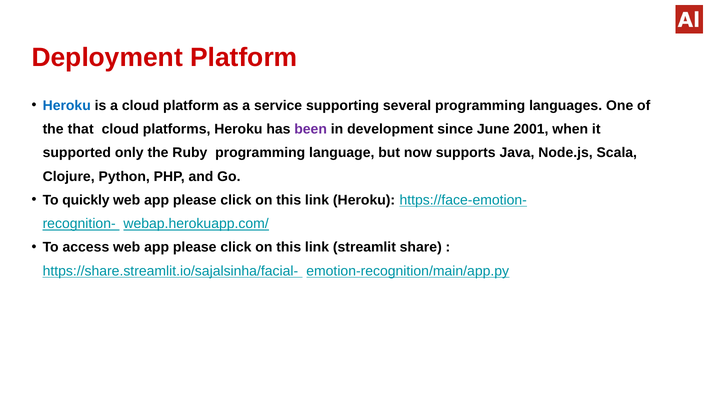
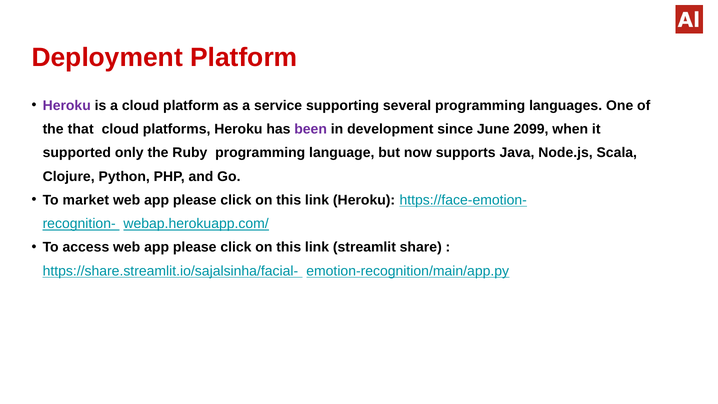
Heroku colour: blue -> purple (67, 106)
2001: 2001 -> 2099 (531, 129)
quickly: quickly -> market (86, 200)
